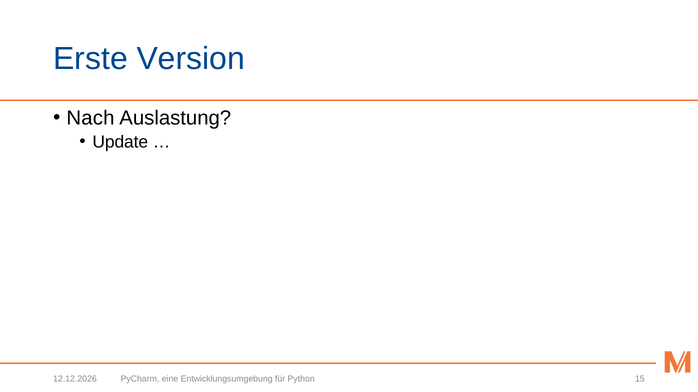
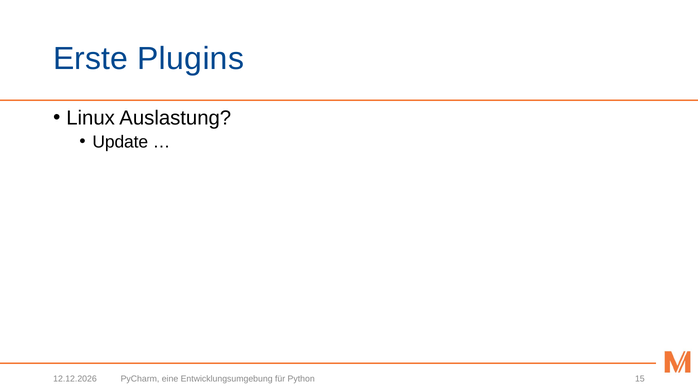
Version: Version -> Plugins (191, 59)
Nach: Nach -> Linux (91, 118)
